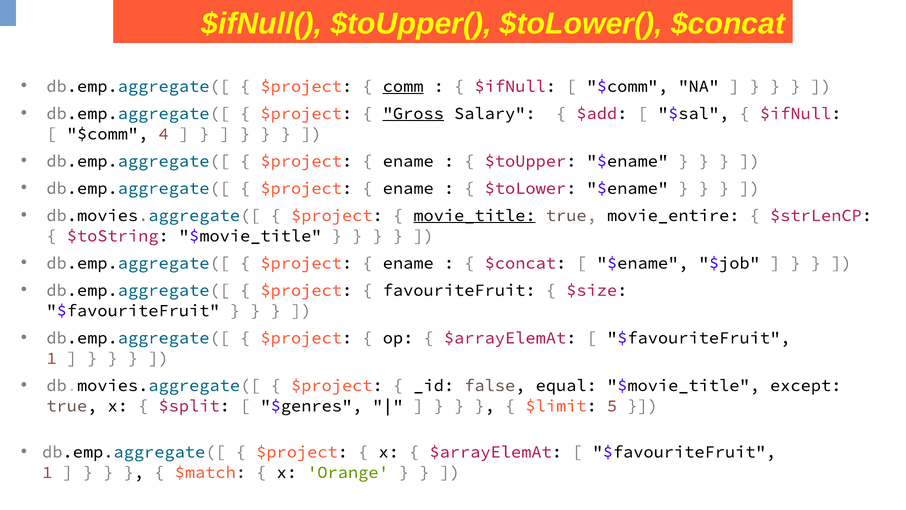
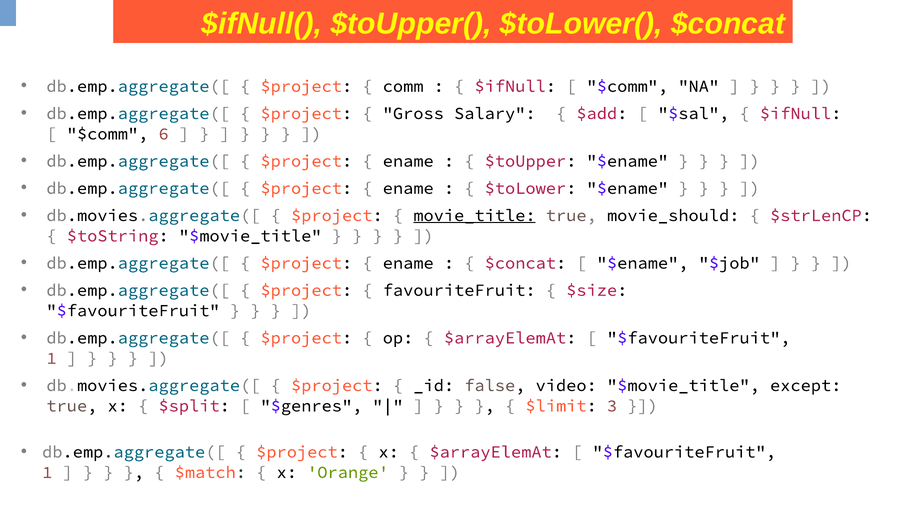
comm underline: present -> none (403, 86)
Gross underline: present -> none (413, 113)
4: 4 -> 6 (164, 134)
movie_entire: movie_entire -> movie_should (673, 215)
equal: equal -> video (566, 385)
5: 5 -> 3 (612, 406)
